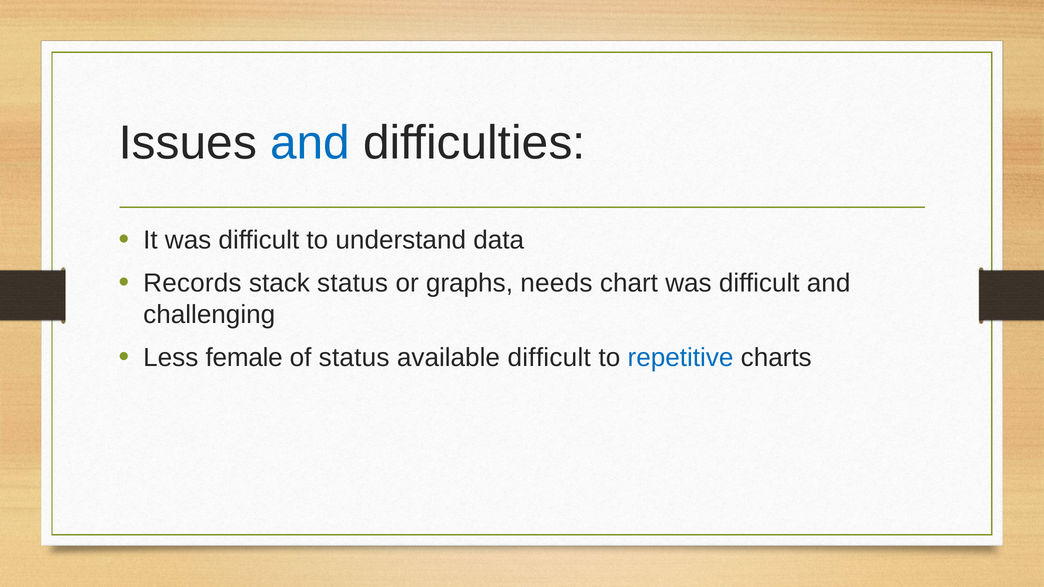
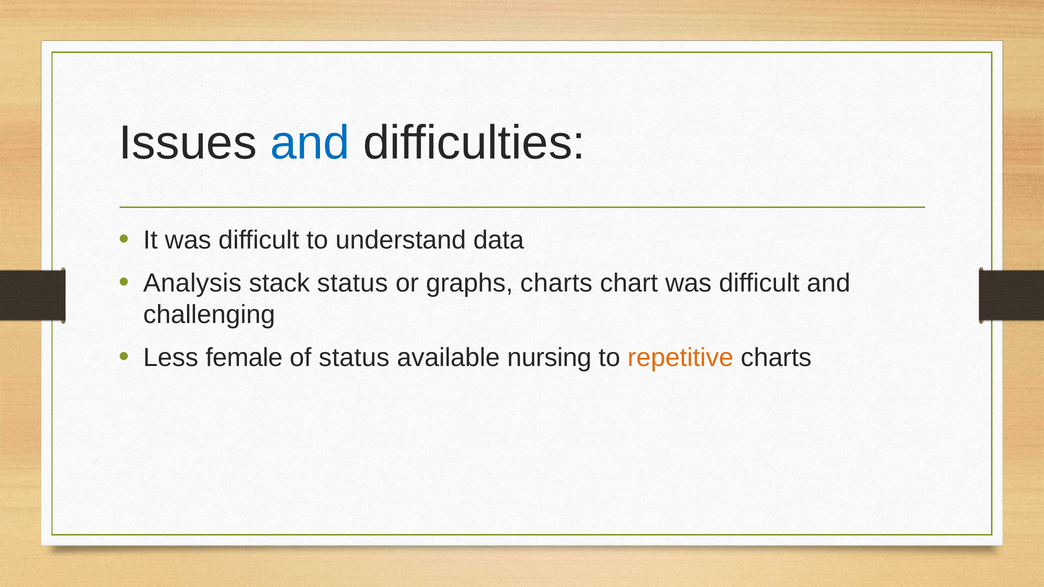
Records: Records -> Analysis (192, 283)
graphs needs: needs -> charts (556, 283)
available difficult: difficult -> nursing (549, 358)
repetitive colour: blue -> orange (681, 358)
